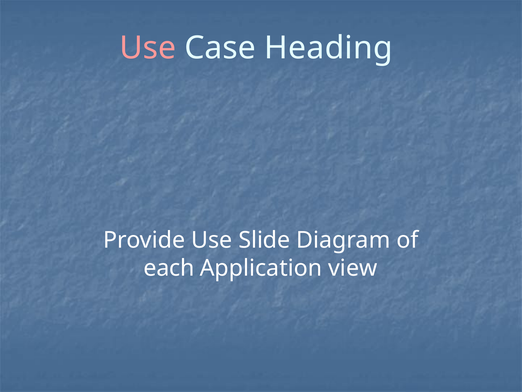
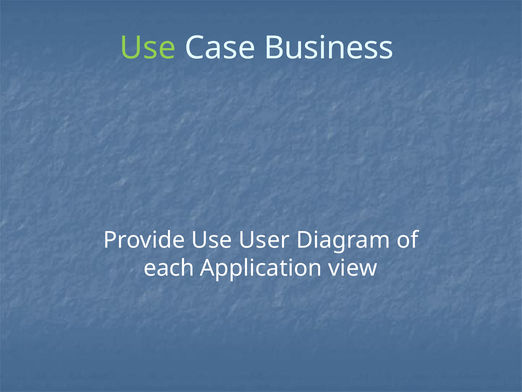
Use colour: pink -> light green (148, 48)
Heading: Heading -> Business (329, 48)
Slide: Slide -> User (264, 240)
